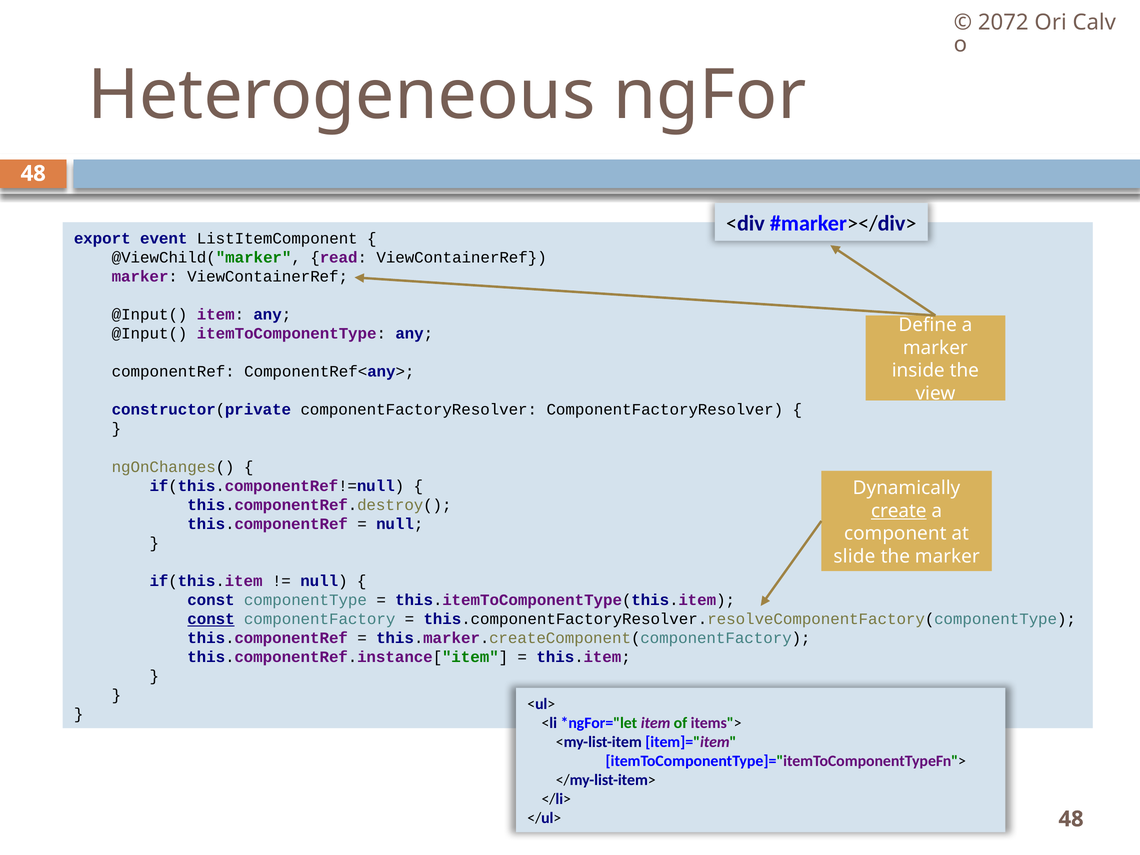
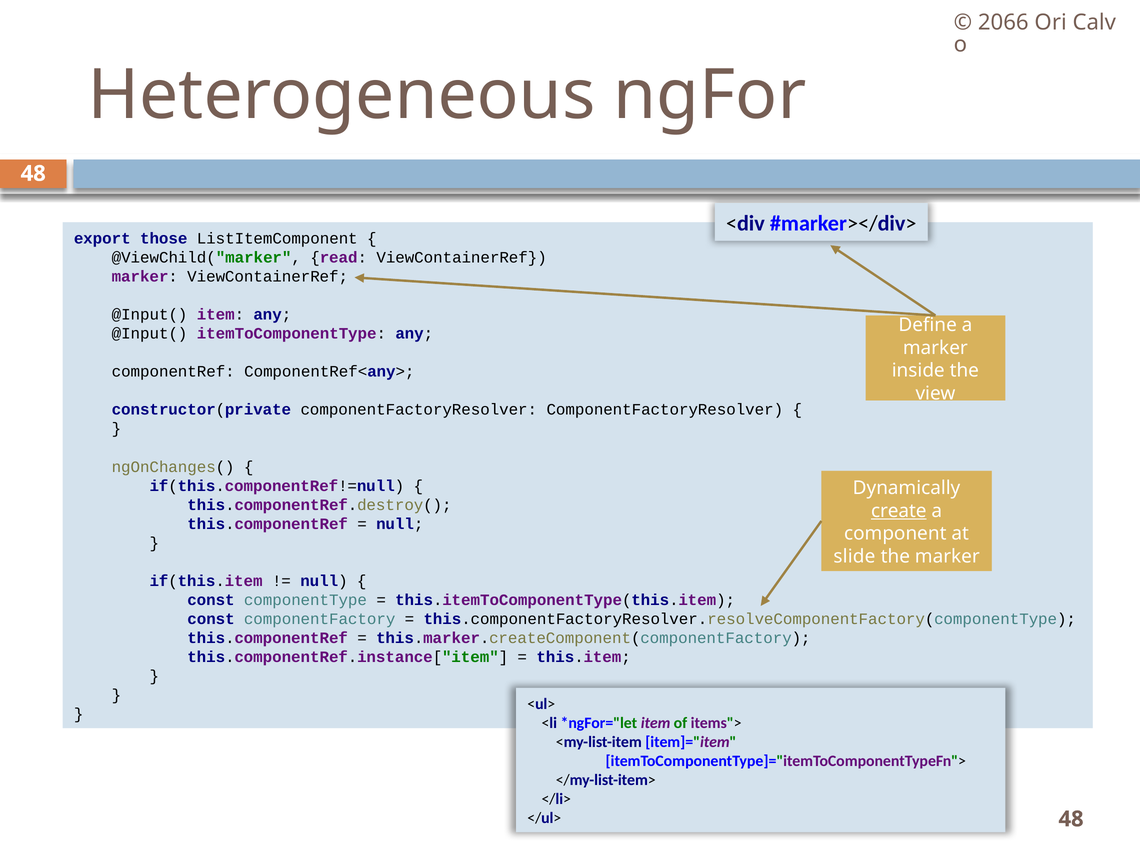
2072: 2072 -> 2066 (1003, 22)
event: event -> those (164, 238)
const underline: present -> none (211, 619)
